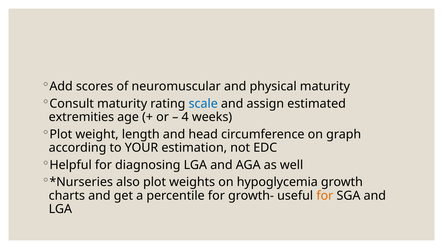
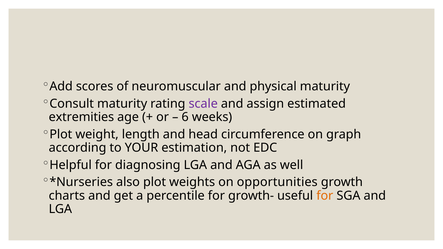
scale colour: blue -> purple (203, 104)
4: 4 -> 6 (185, 117)
hypoglycemia: hypoglycemia -> opportunities (277, 182)
